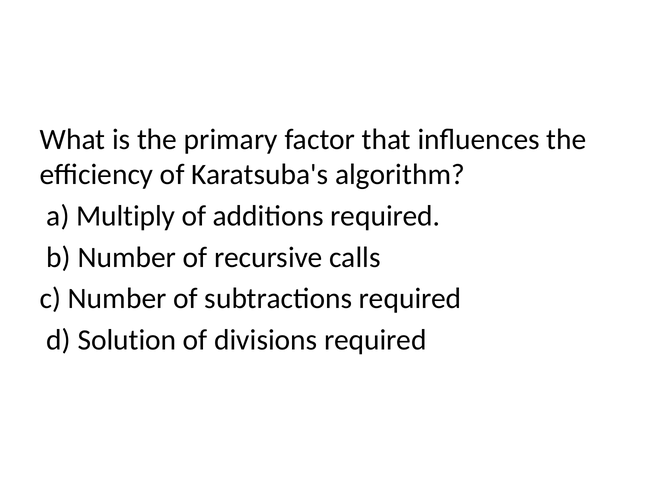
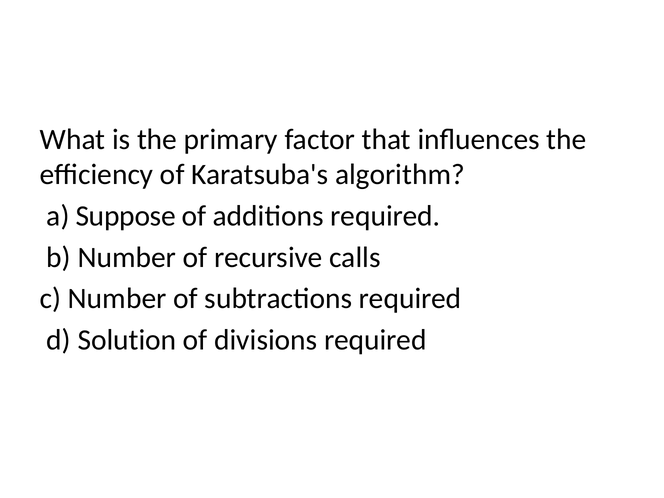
Multiply: Multiply -> Suppose (126, 216)
